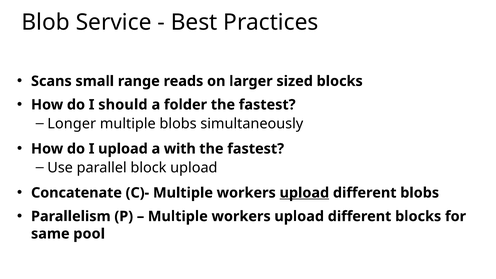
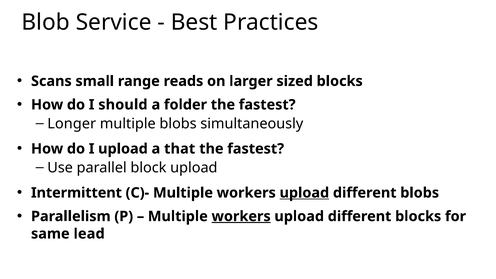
with: with -> that (180, 149)
Concatenate: Concatenate -> Intermittent (76, 193)
workers underline: none -> present (241, 216)
pool: pool -> lead (89, 234)
